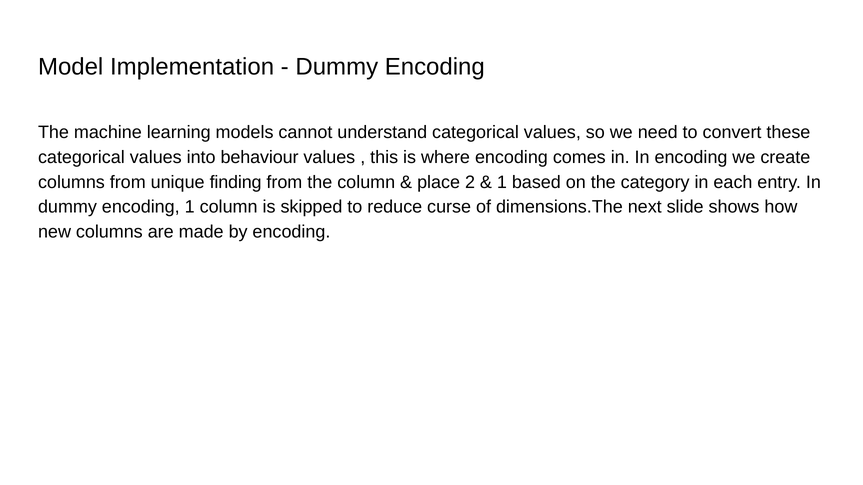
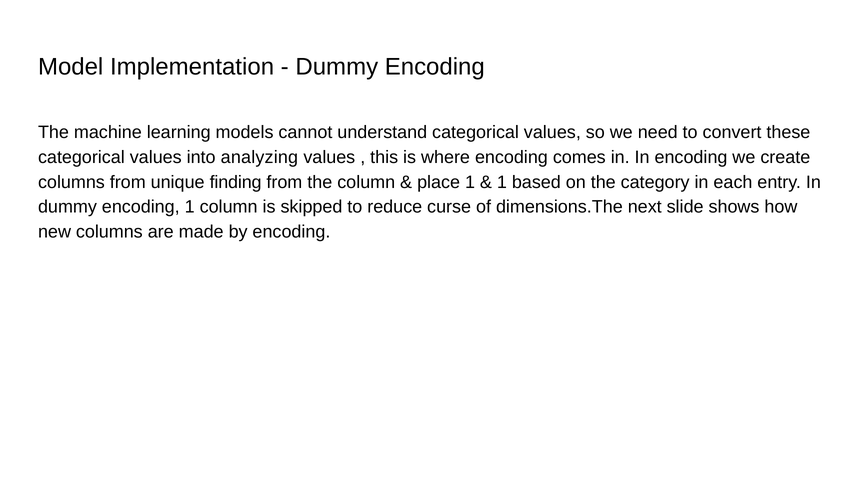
behaviour: behaviour -> analyzing (259, 157)
place 2: 2 -> 1 (470, 182)
